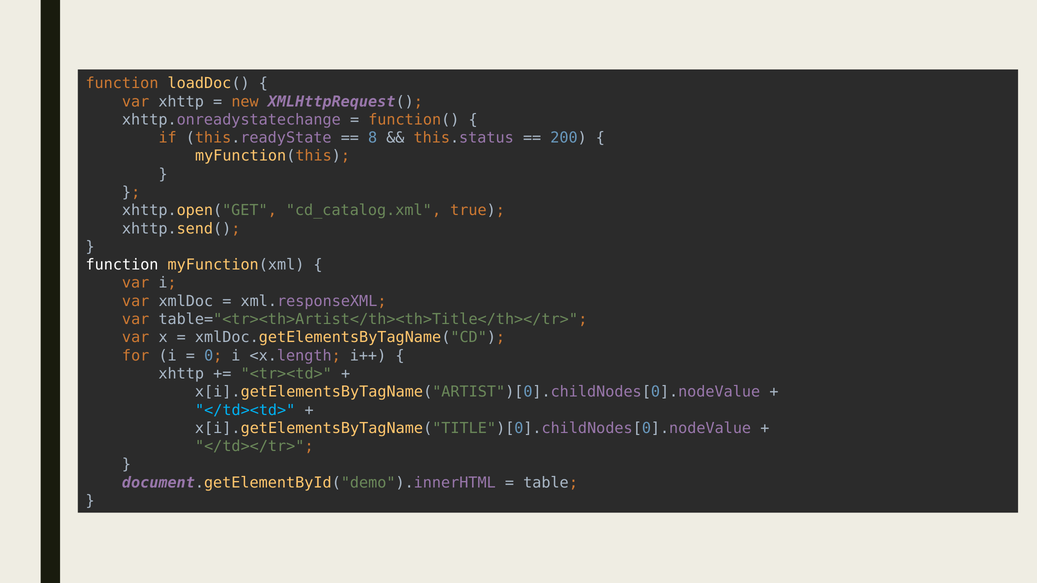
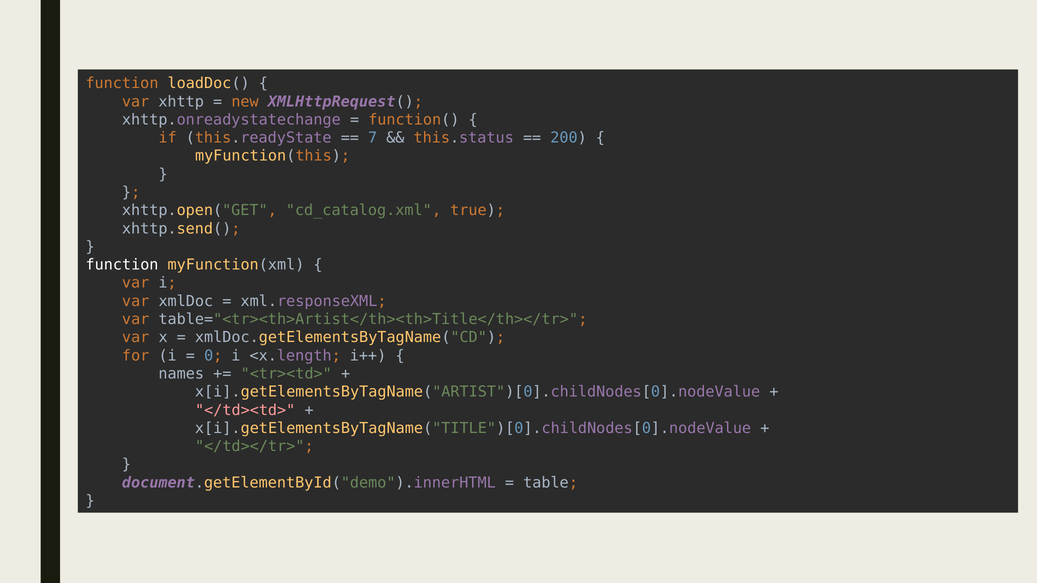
8: 8 -> 7 (373, 138)
xhttp: xhttp -> names (181, 374)
</td><td> colour: light blue -> pink (245, 410)
